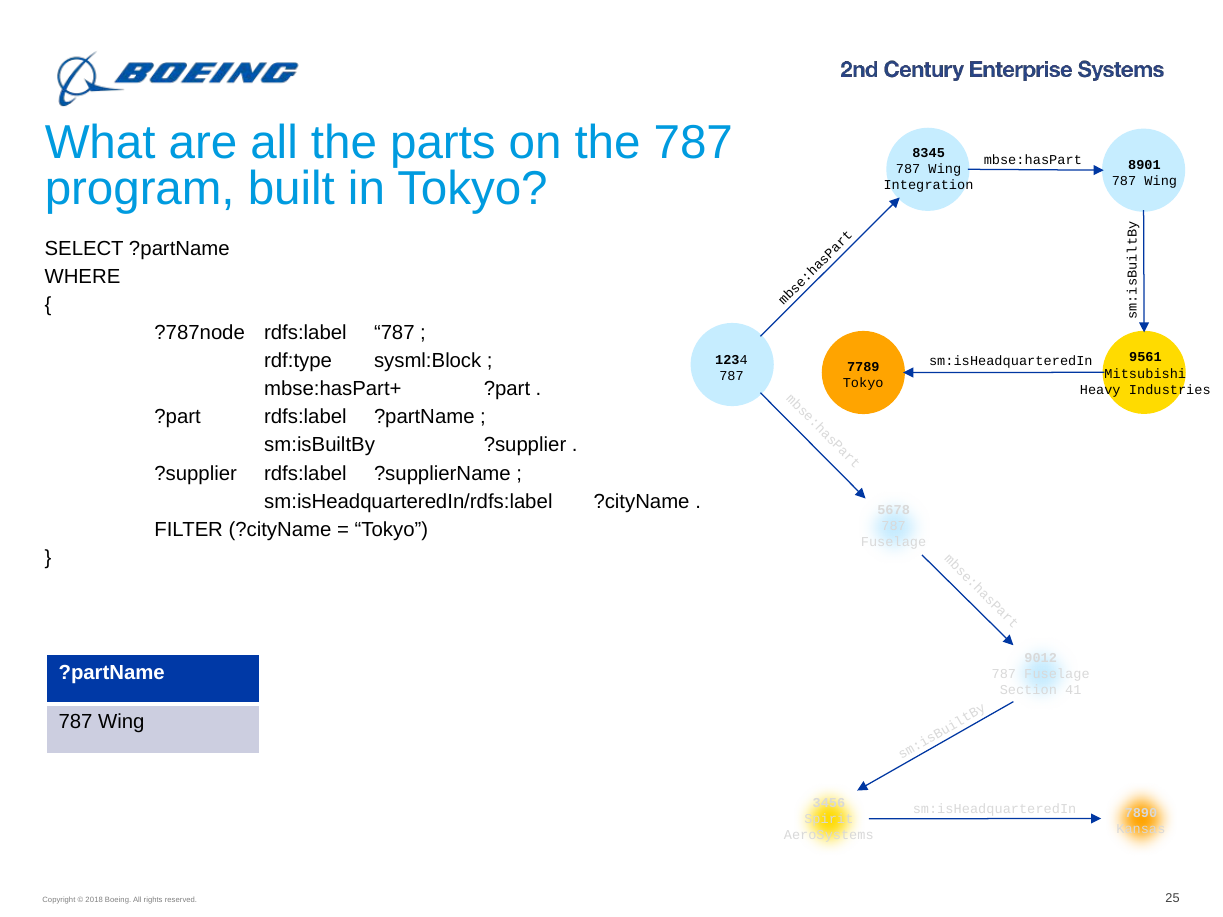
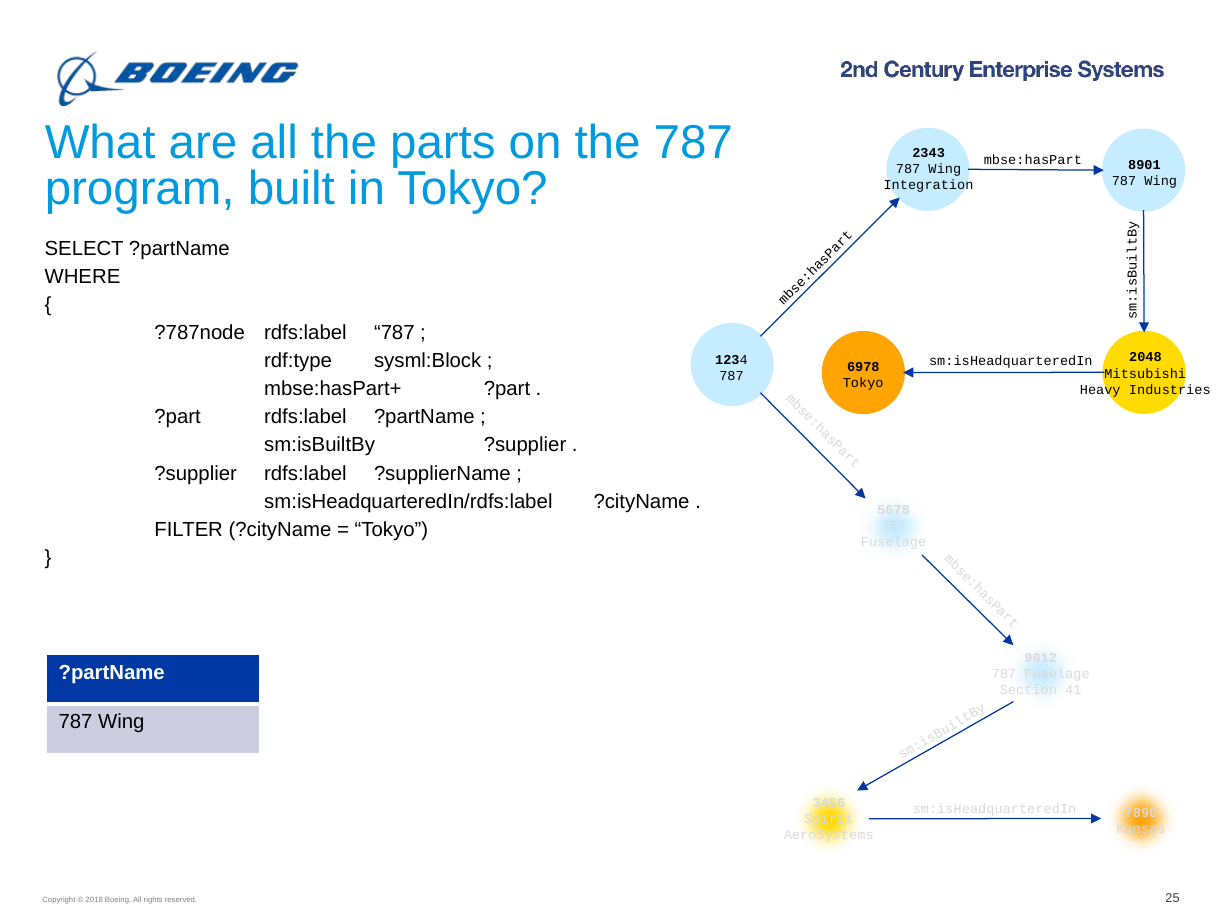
8345: 8345 -> 2343 (929, 153)
9561: 9561 -> 2048 (1145, 358)
7789: 7789 -> 6978 (863, 367)
